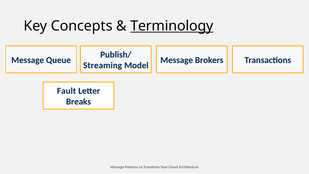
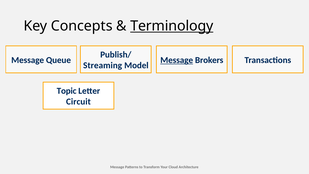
Message underline: none -> present (177, 60)
Fault: Fault -> Topic (67, 91)
Breaks: Breaks -> Circuit (78, 102)
